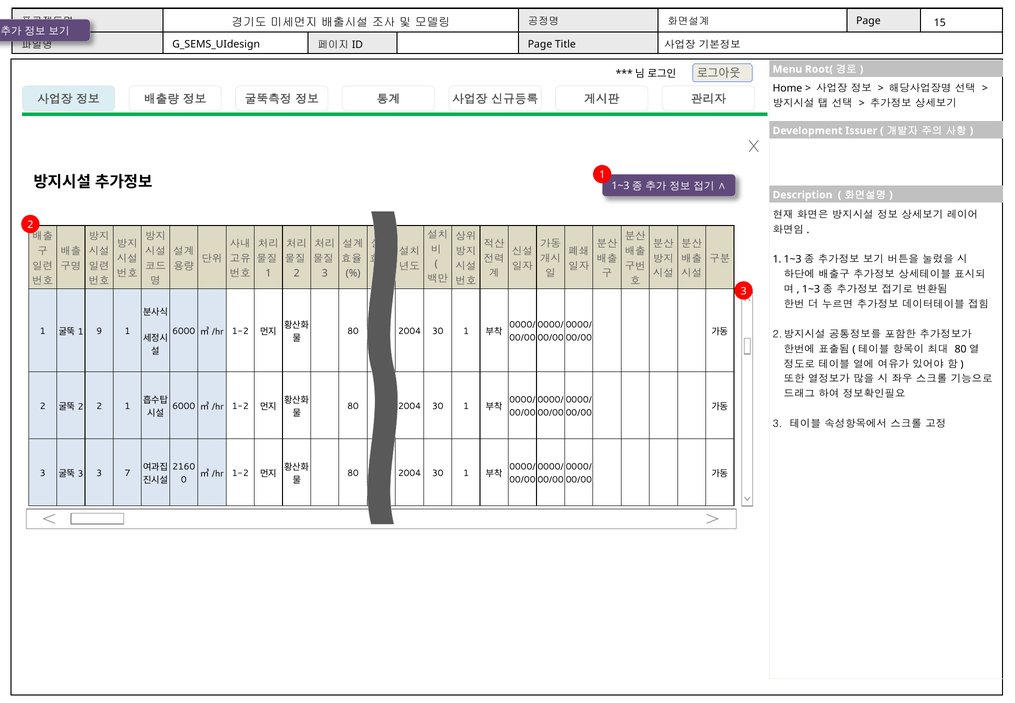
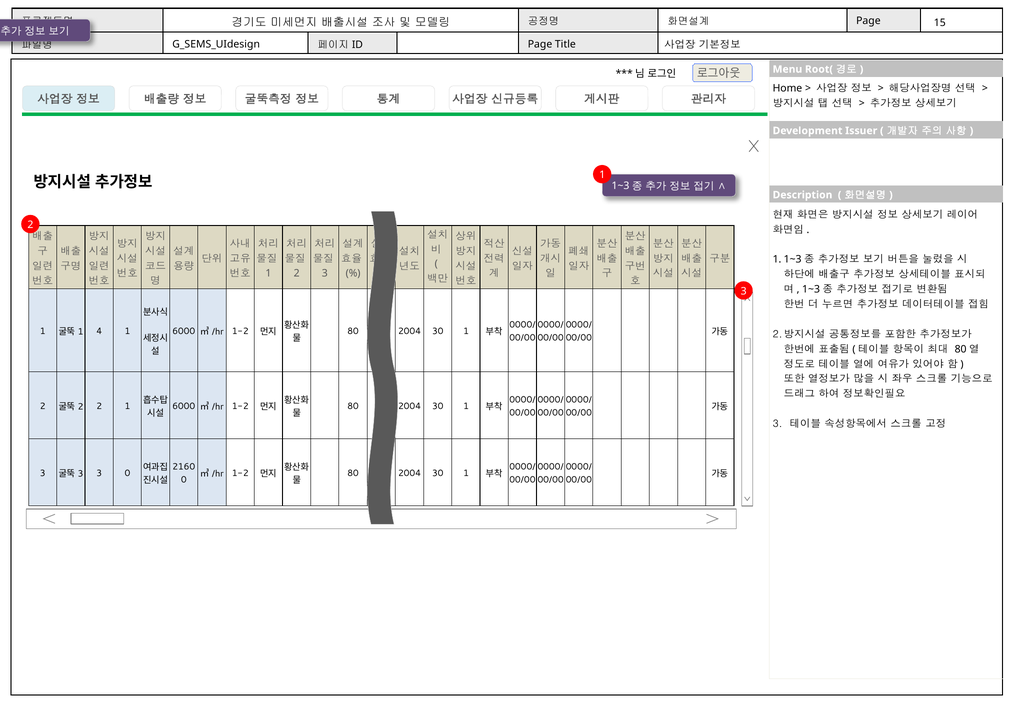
9: 9 -> 4 (99, 331)
3 7: 7 -> 0 (127, 473)
